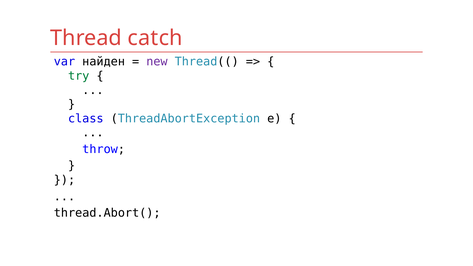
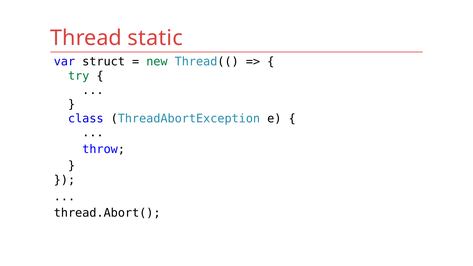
catch: catch -> static (155, 38)
найден: найден -> struct (104, 62)
new colour: purple -> green (157, 62)
